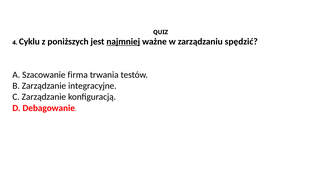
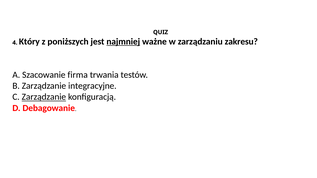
Cyklu: Cyklu -> Który (29, 42)
spędzić: spędzić -> zakresu (241, 42)
Zarządzanie underline: none -> present (44, 97)
